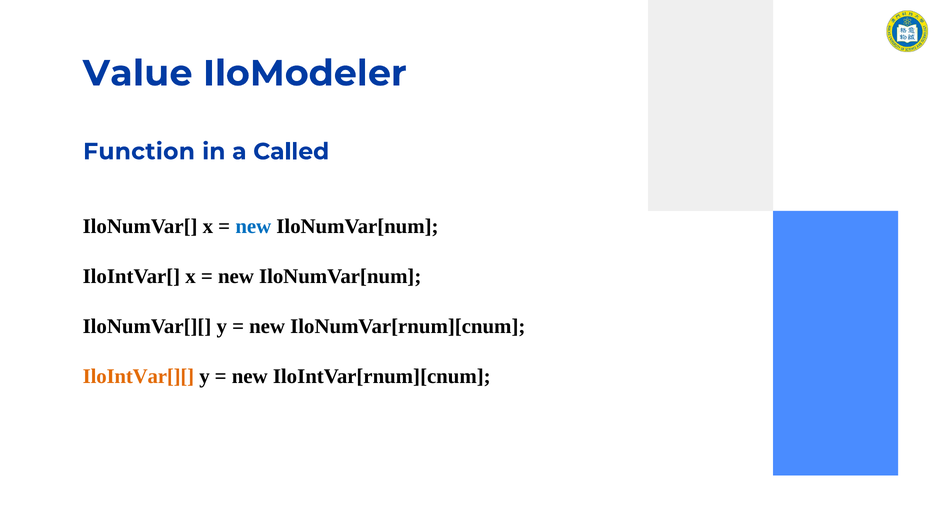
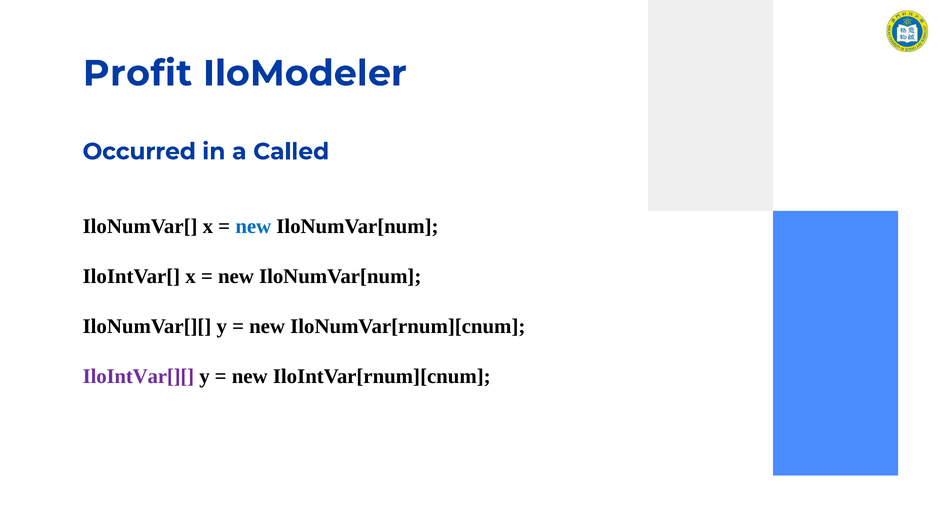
Value: Value -> Profit (138, 73)
Function: Function -> Occurred (139, 151)
IloIntVar[][ colour: orange -> purple (138, 376)
